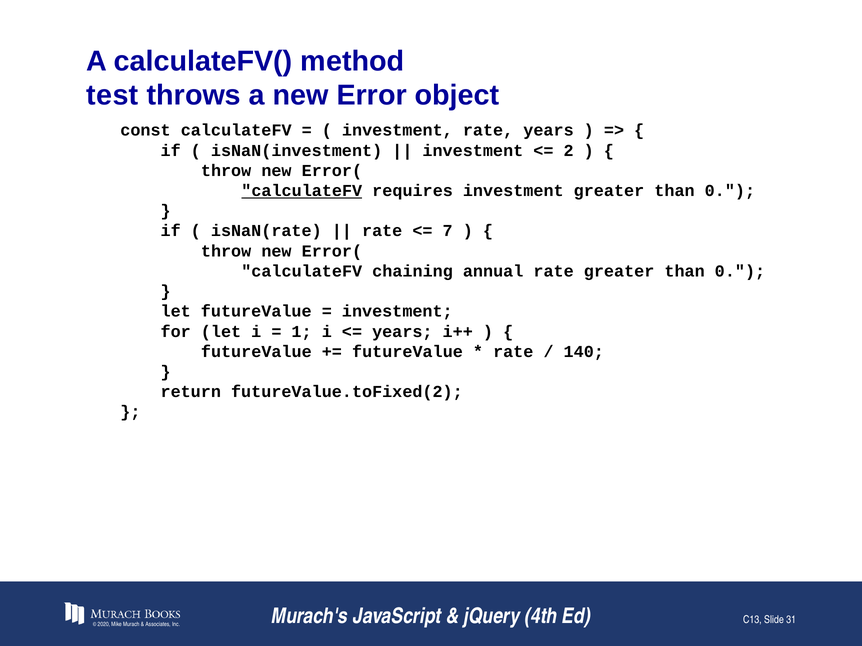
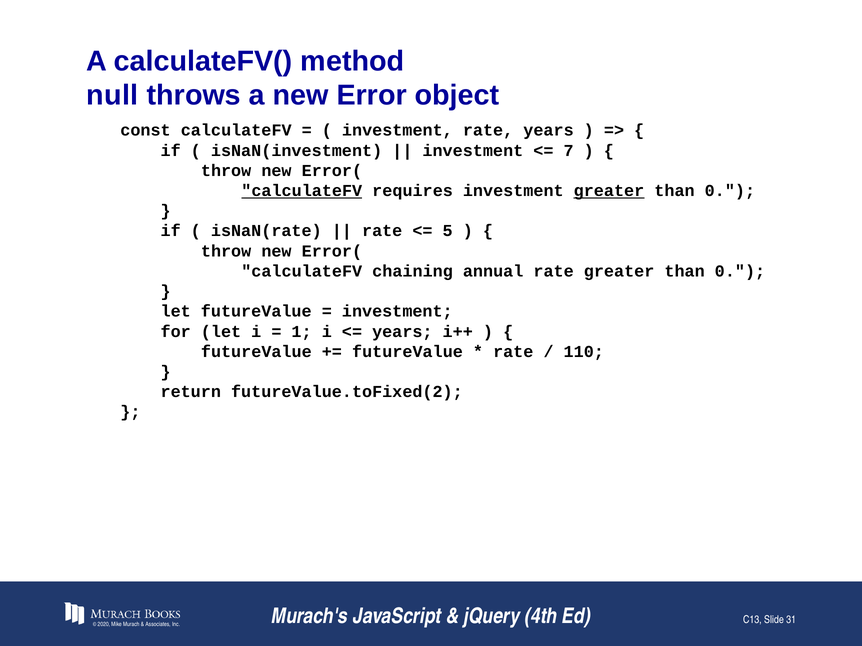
test: test -> null (112, 96)
2: 2 -> 7 (569, 151)
greater underline: none -> present (609, 191)
7: 7 -> 5 (448, 231)
140: 140 -> 110 (584, 352)
